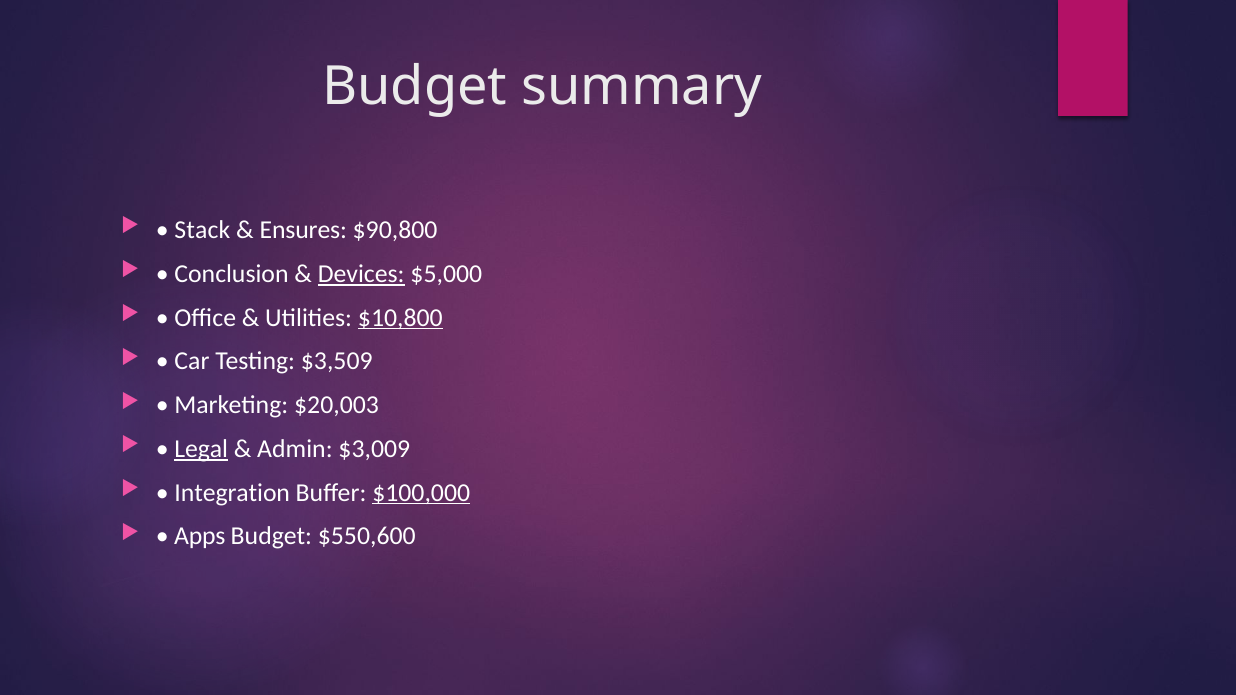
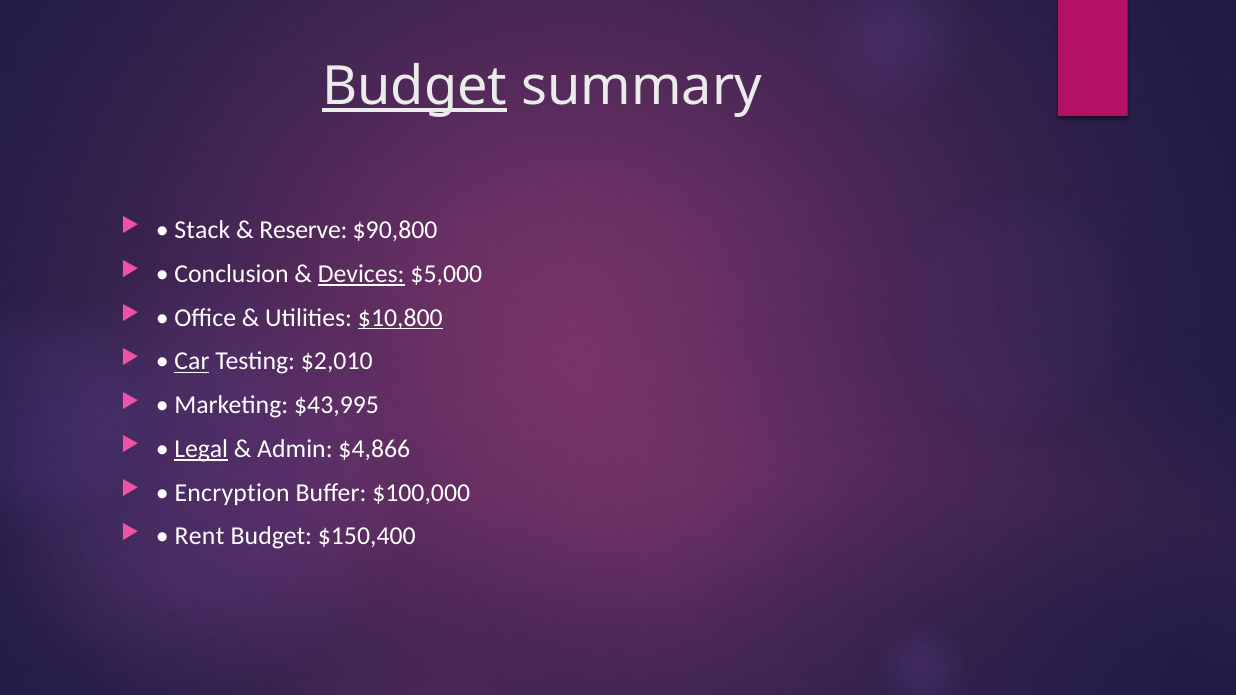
Budget underline: none -> present (415, 87)
Ensures: Ensures -> Reserve (303, 230)
Car underline: none -> present (192, 361)
$3,509: $3,509 -> $2,010 (337, 361)
$20,003: $20,003 -> $43,995 (337, 405)
$3,009: $3,009 -> $4,866 (374, 449)
Integration: Integration -> Encryption (232, 493)
$100,000 underline: present -> none (421, 493)
Apps: Apps -> Rent (200, 537)
$550,600: $550,600 -> $150,400 (367, 537)
